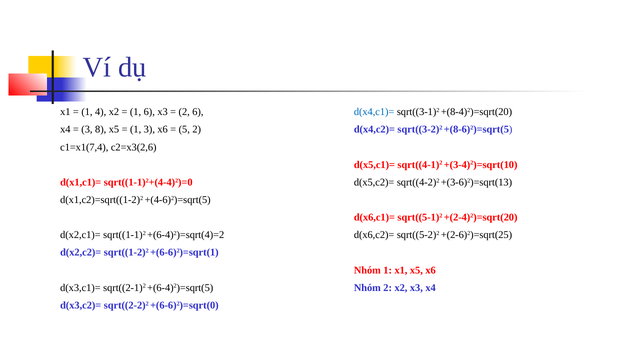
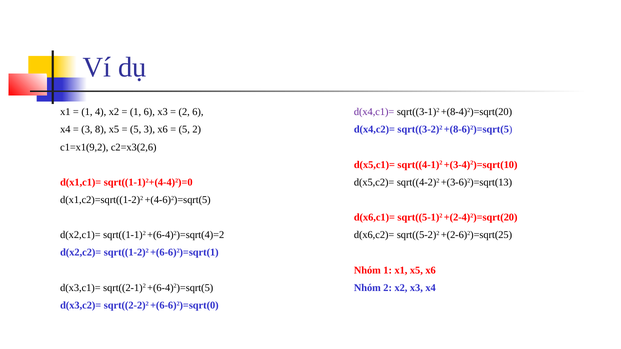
d(x4,c1)= colour: blue -> purple (374, 112)
1: 1 -> 5 (136, 130)
c1=x1(7,4: c1=x1(7,4 -> c1=x1(9,2 (84, 147)
